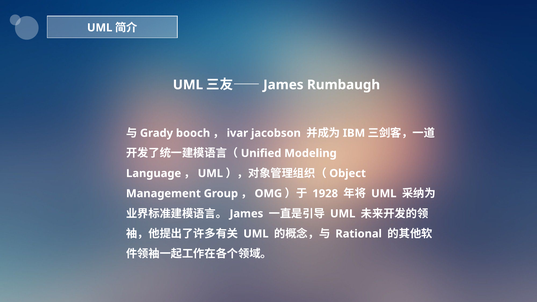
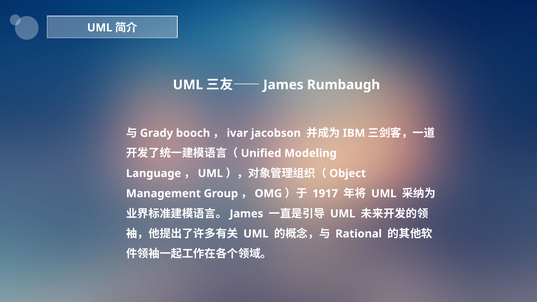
1928: 1928 -> 1917 (325, 194)
